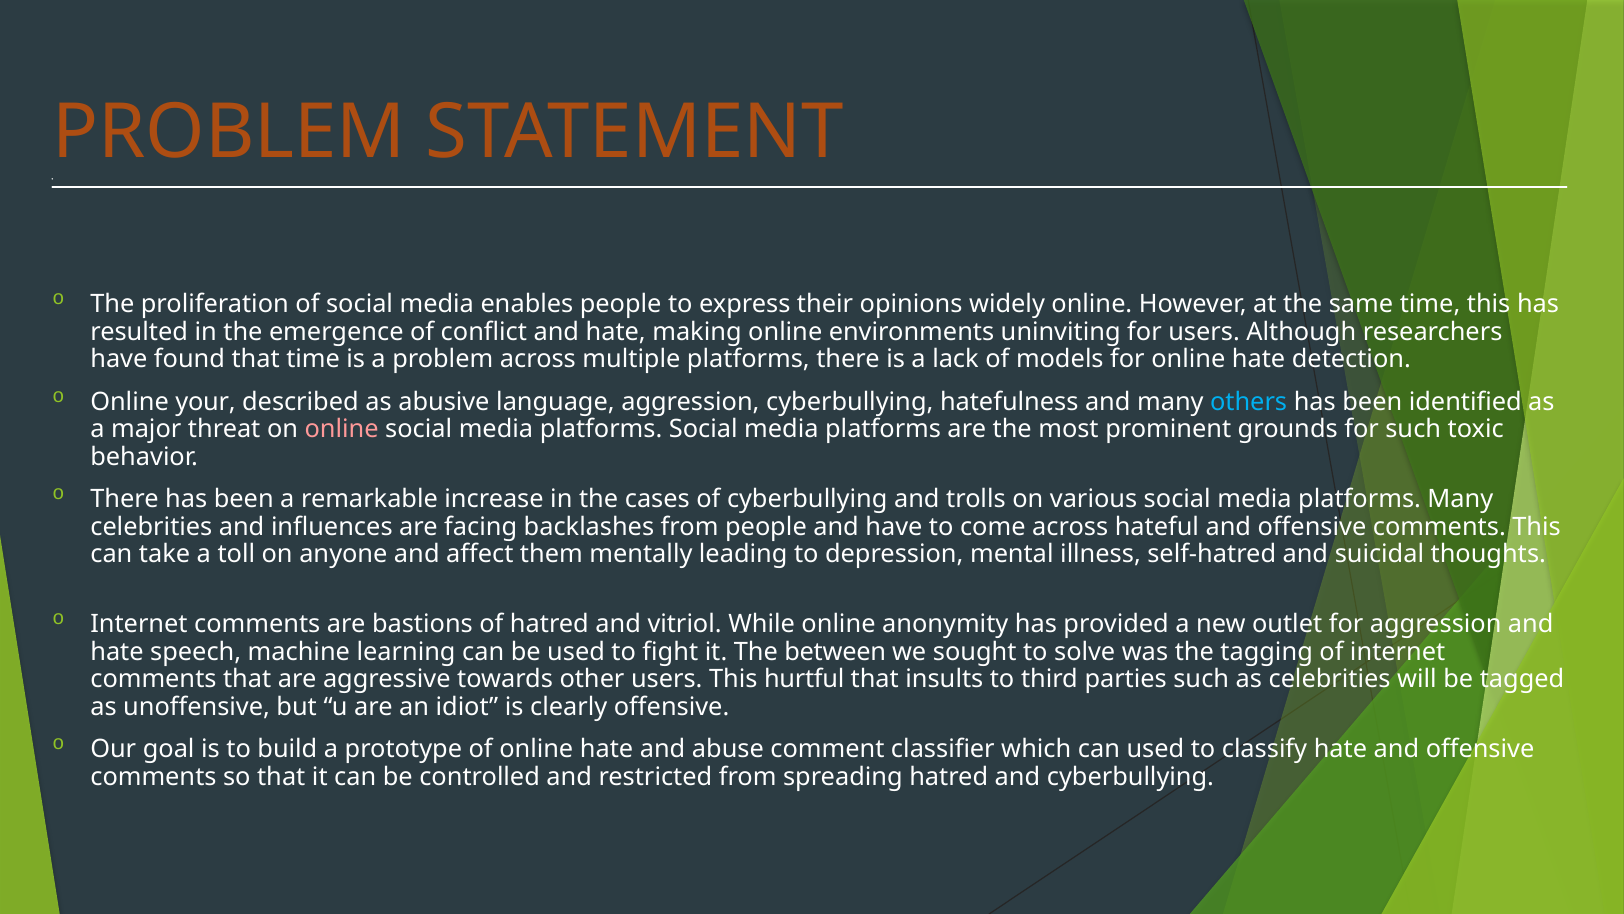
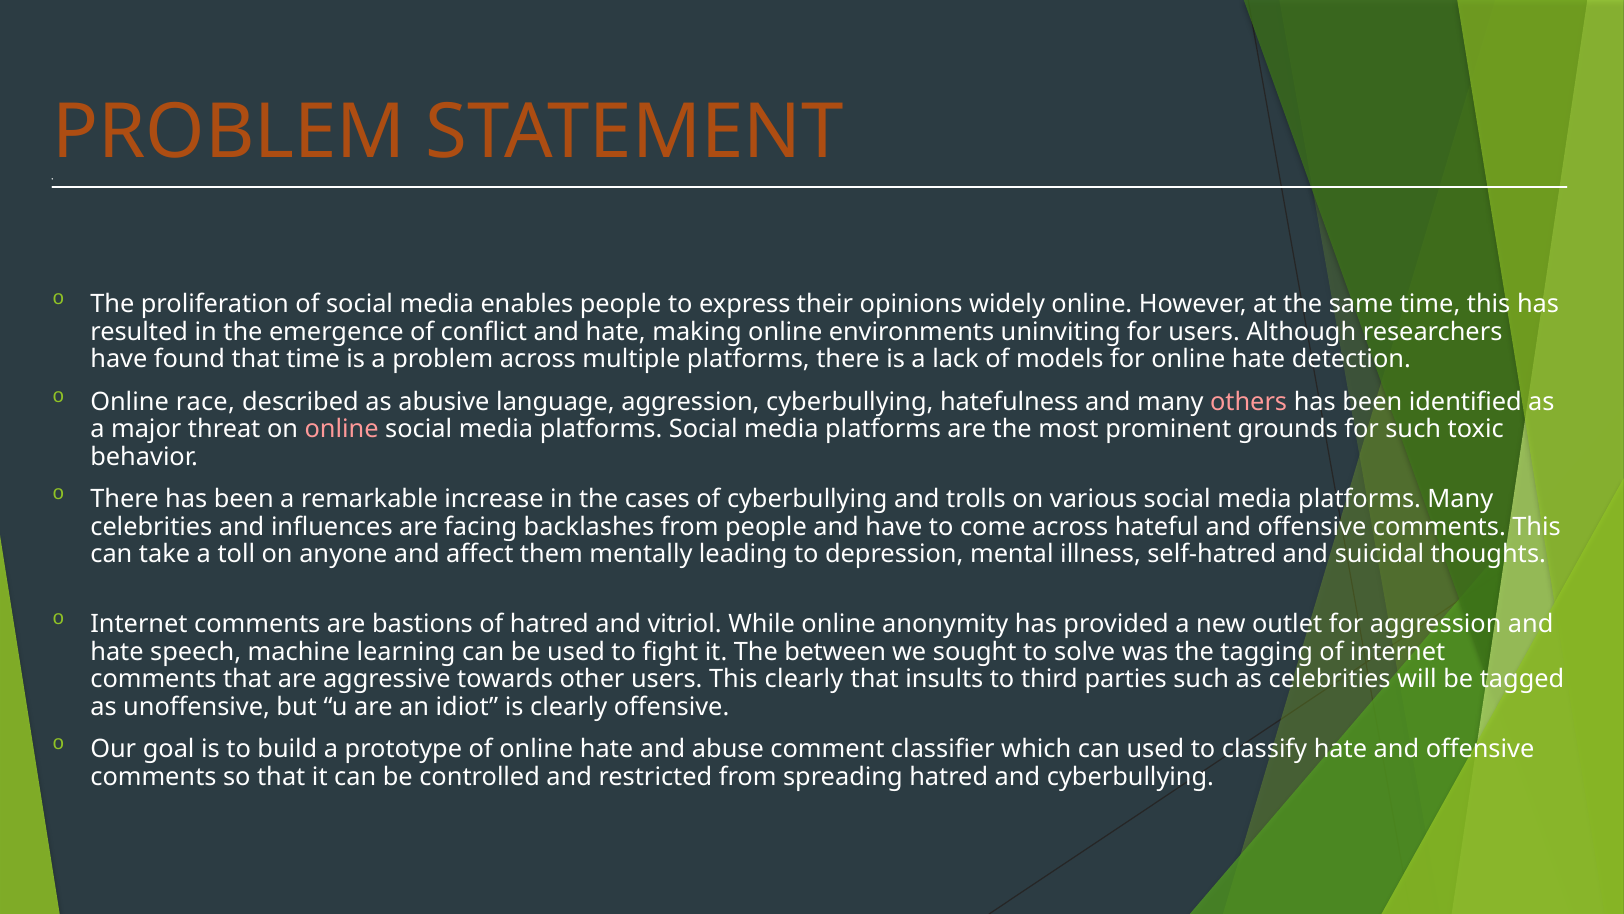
your: your -> race (205, 402)
others colour: light blue -> pink (1249, 402)
This hurtful: hurtful -> clearly (804, 679)
